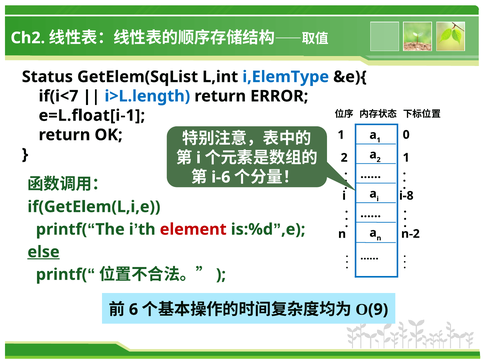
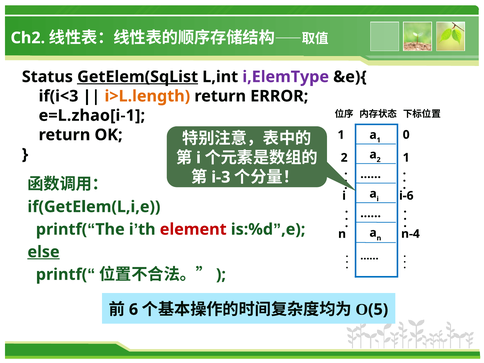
GetElem(SqList underline: none -> present (138, 77)
i,ElemType colour: blue -> purple (286, 77)
if(i<7: if(i<7 -> if(i<3 (59, 96)
i>L.length colour: blue -> orange (147, 96)
e=L.float[i-1: e=L.float[i-1 -> e=L.zhao[i-1 (92, 116)
i-6: i-6 -> i-3 (221, 177)
i-8: i-8 -> i-6 (406, 196)
n-2: n-2 -> n-4 (410, 234)
9: 9 -> 5 (378, 309)
